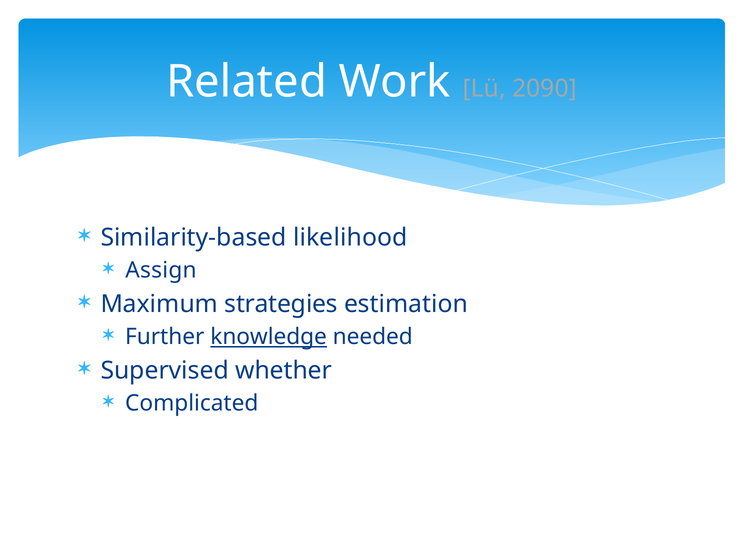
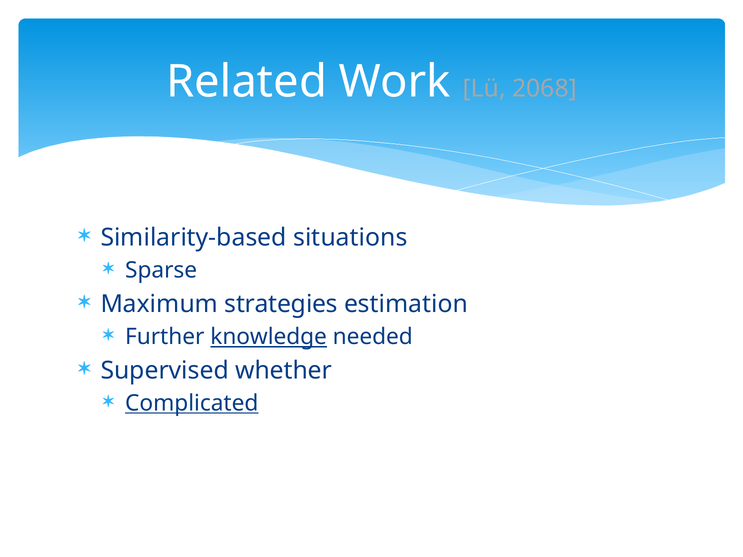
2090: 2090 -> 2068 (544, 88)
likelihood: likelihood -> situations (350, 238)
Assign: Assign -> Sparse (161, 271)
Complicated underline: none -> present (192, 403)
